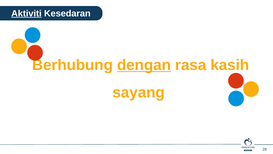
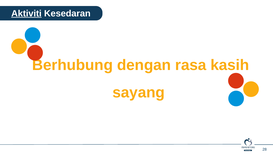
dengan underline: present -> none (144, 65)
